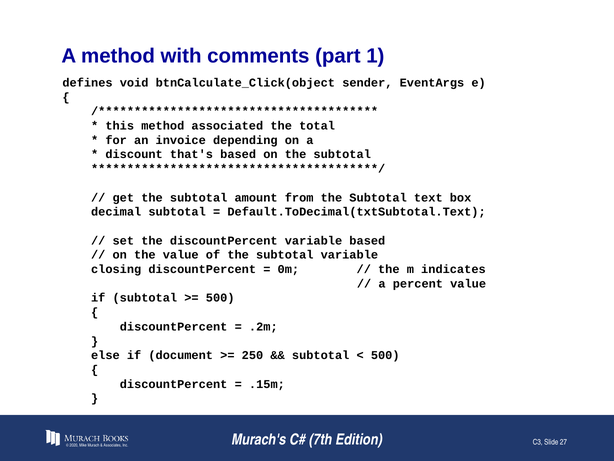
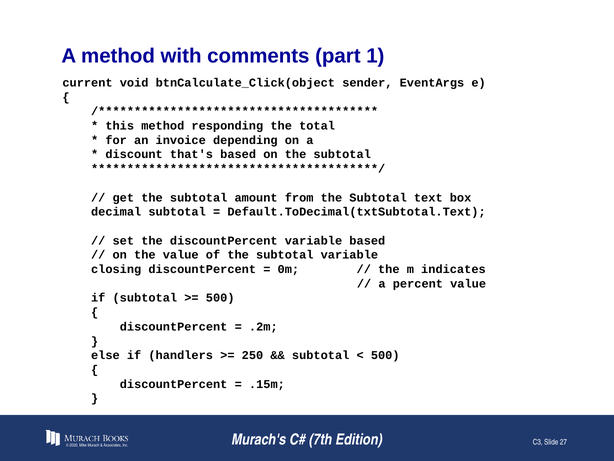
defines: defines -> current (88, 83)
associated: associated -> responding (227, 126)
document: document -> handlers (181, 355)
